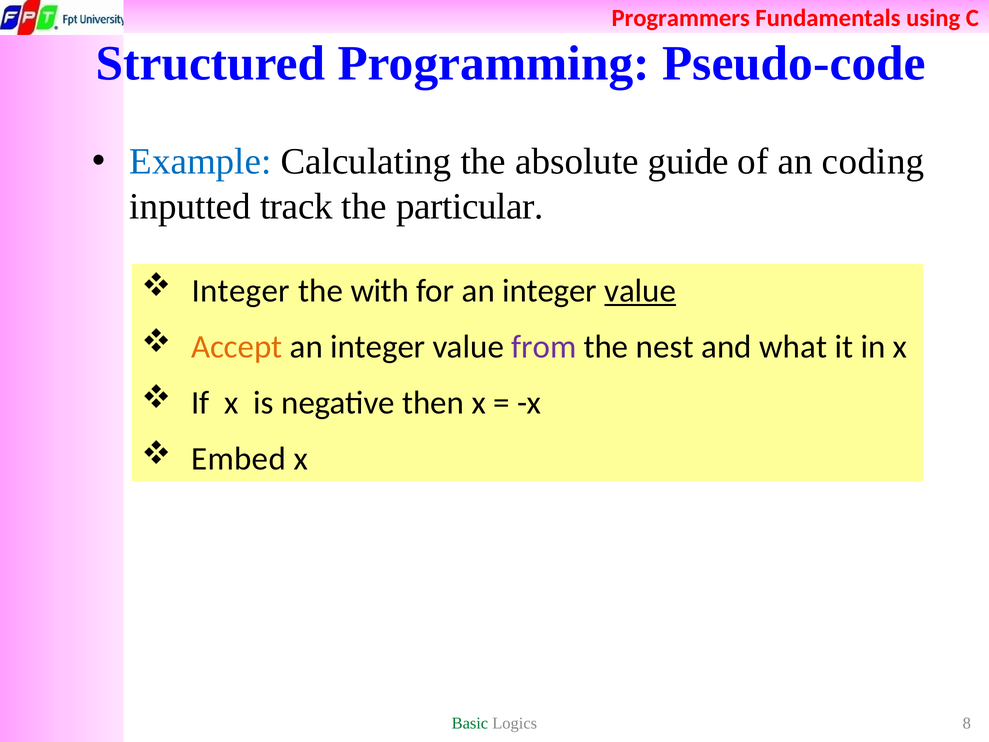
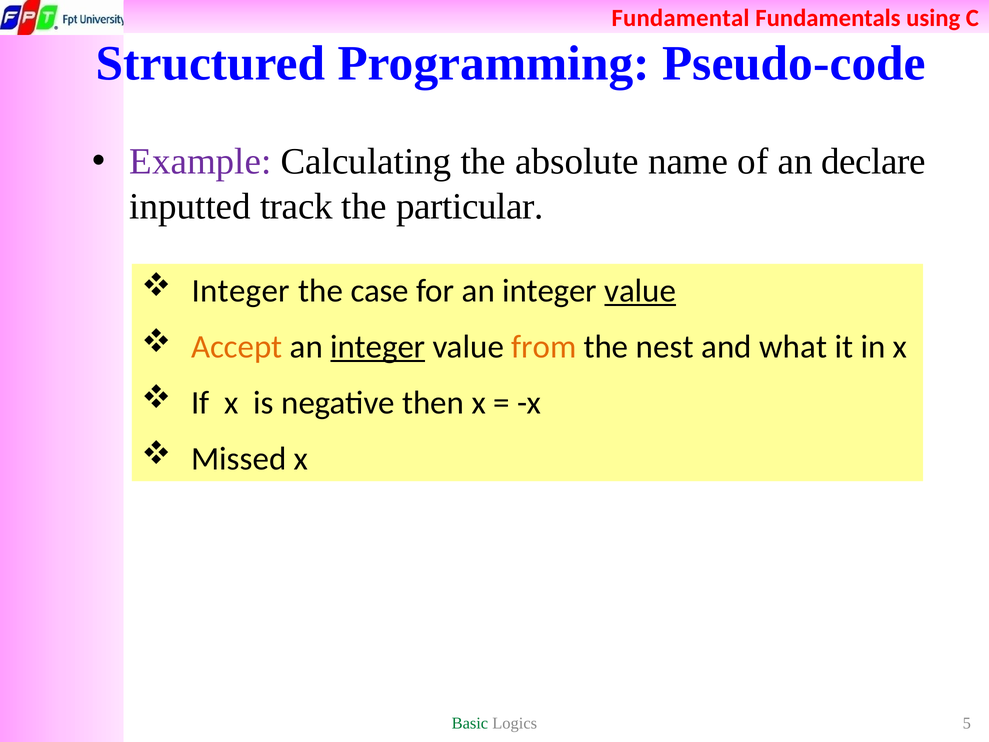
Programmers: Programmers -> Fundamental (681, 18)
Example colour: blue -> purple (200, 162)
guide: guide -> name (688, 162)
coding: coding -> declare (874, 162)
with: with -> case (380, 291)
integer underline: none -> present (378, 347)
from colour: purple -> orange (544, 347)
Embed: Embed -> Missed (239, 459)
8: 8 -> 5 (967, 723)
